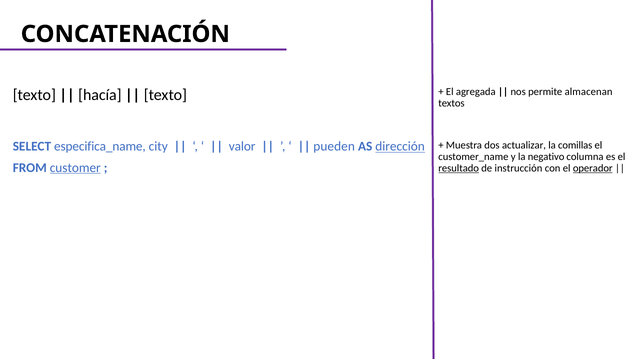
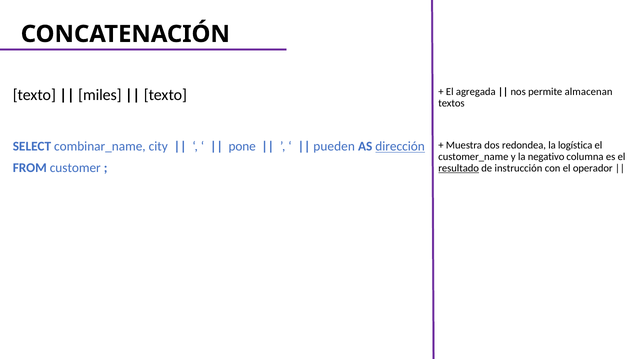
hacía: hacía -> miles (100, 95)
actualizar: actualizar -> redondea (524, 145)
comillas: comillas -> logística (575, 145)
especifica_name: especifica_name -> combinar_name (100, 147)
valor: valor -> pone (242, 147)
customer underline: present -> none (75, 168)
operador underline: present -> none (593, 168)
